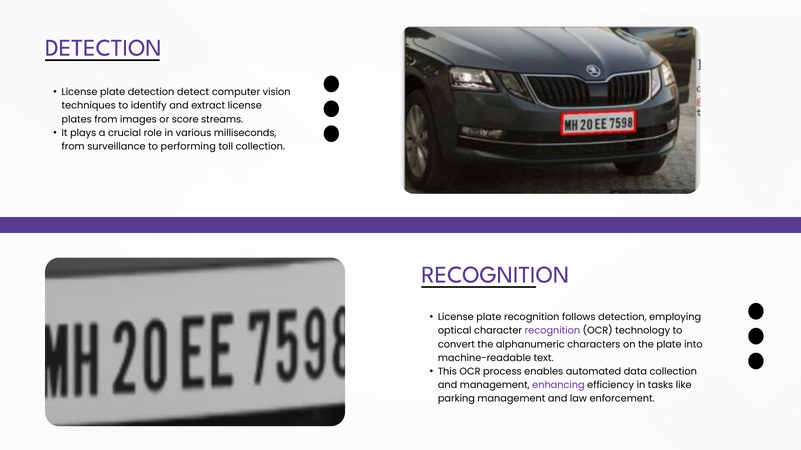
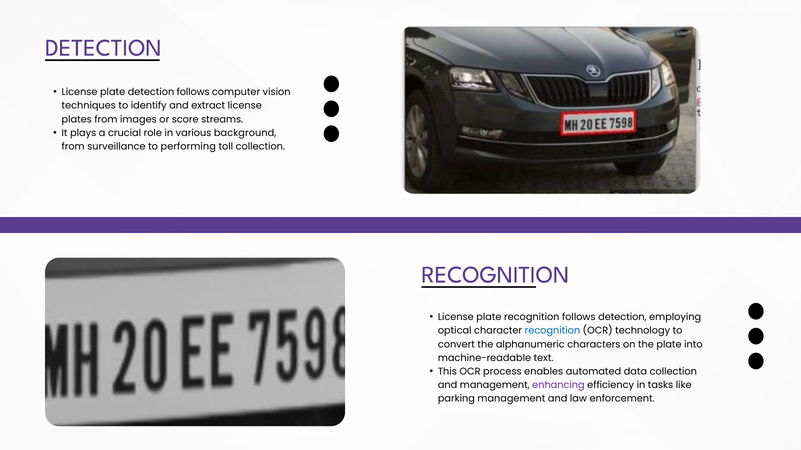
detection detect: detect -> follows (193, 92)
milliseconds: milliseconds -> background (245, 133)
recognition colour: purple -> blue (552, 331)
